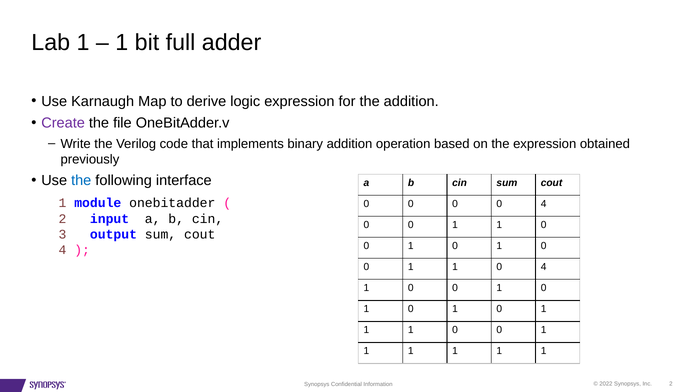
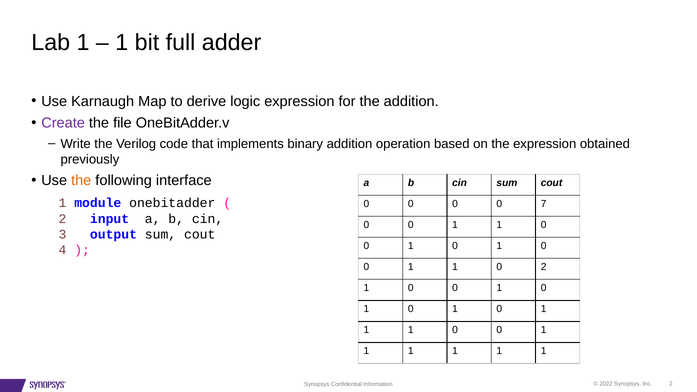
the colour: blue -> orange (81, 181)
0 0 4: 4 -> 7 (544, 204)
1 0 4: 4 -> 2 (544, 267)
